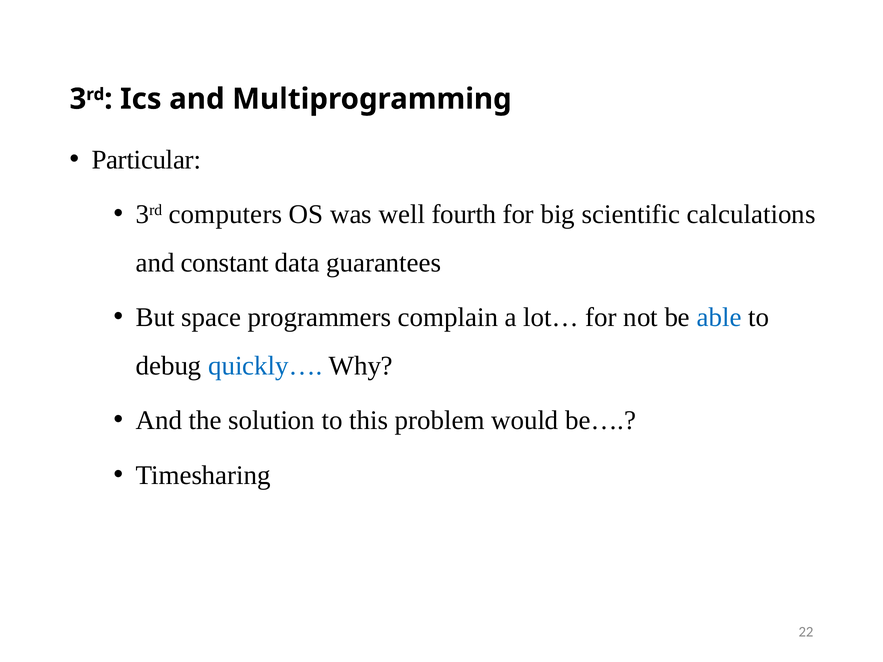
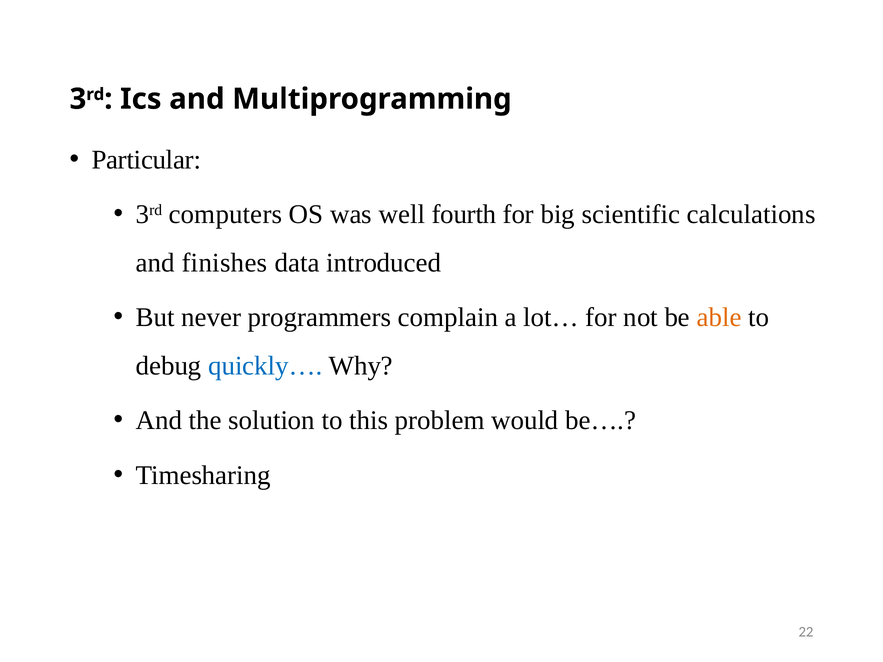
constant: constant -> finishes (224, 263)
guarantees: guarantees -> introduced (384, 263)
space: space -> never (211, 317)
able colour: blue -> orange (719, 317)
